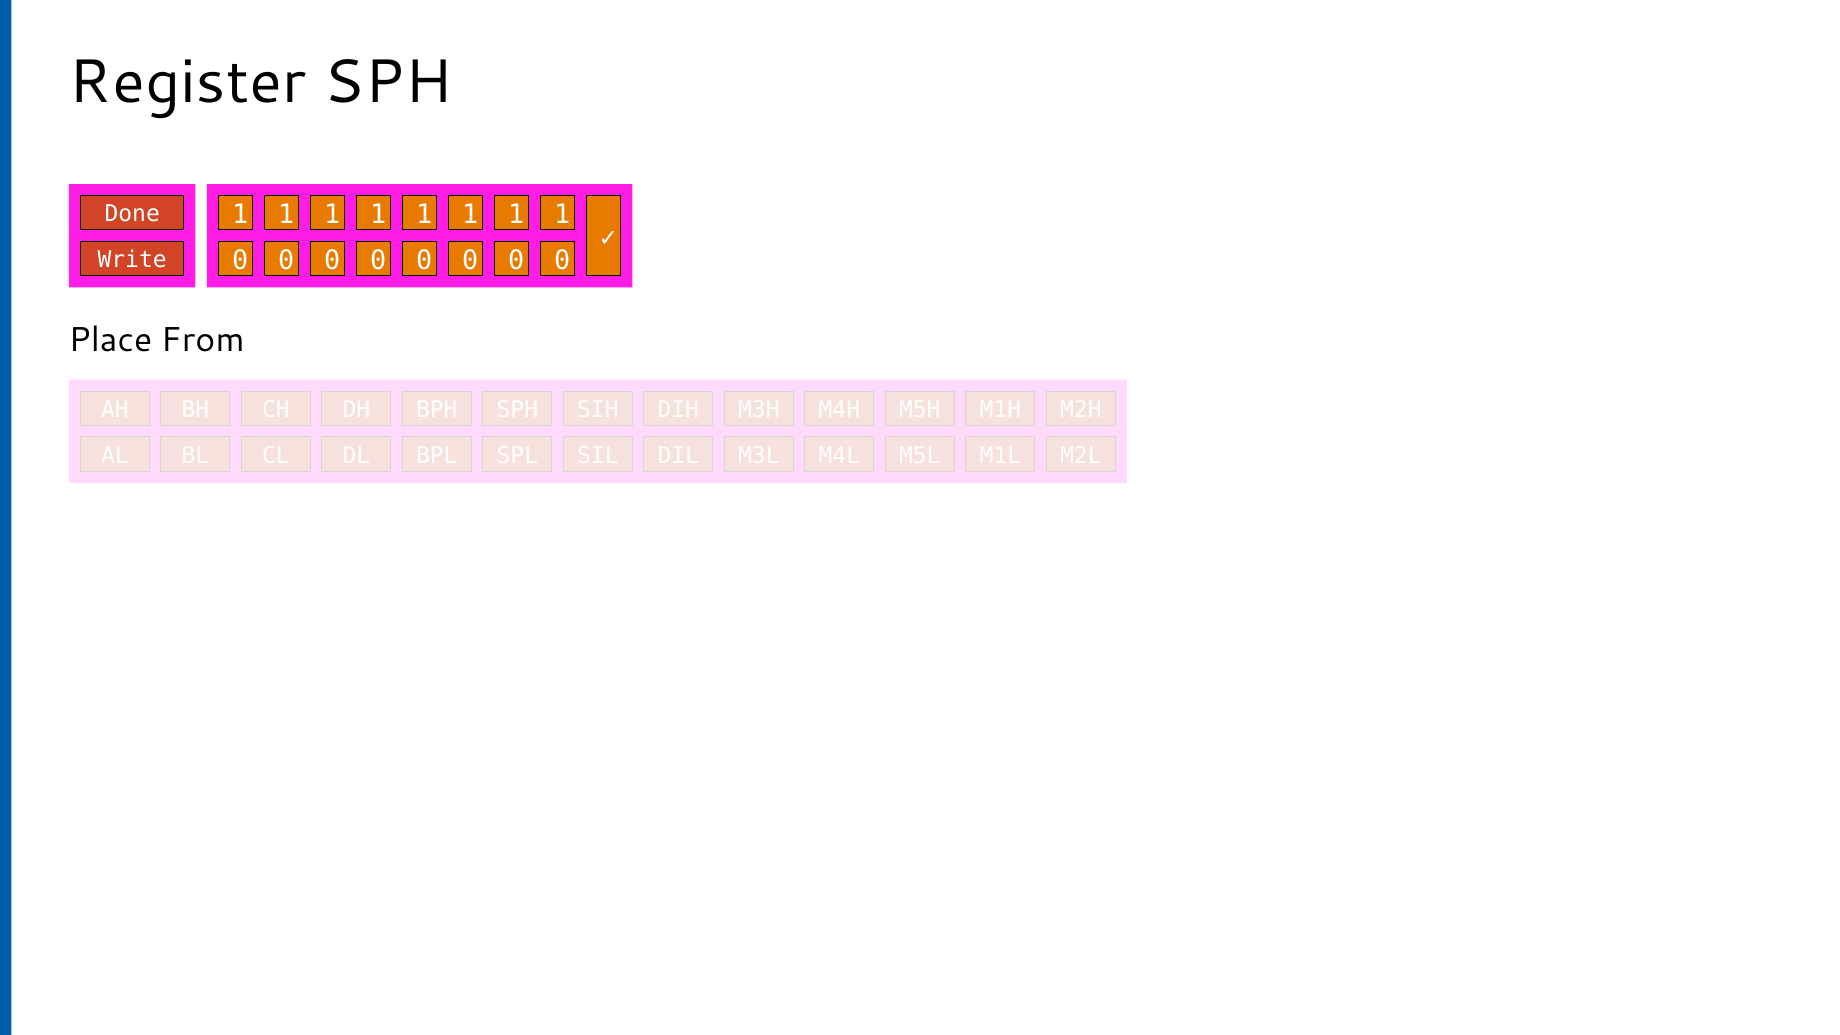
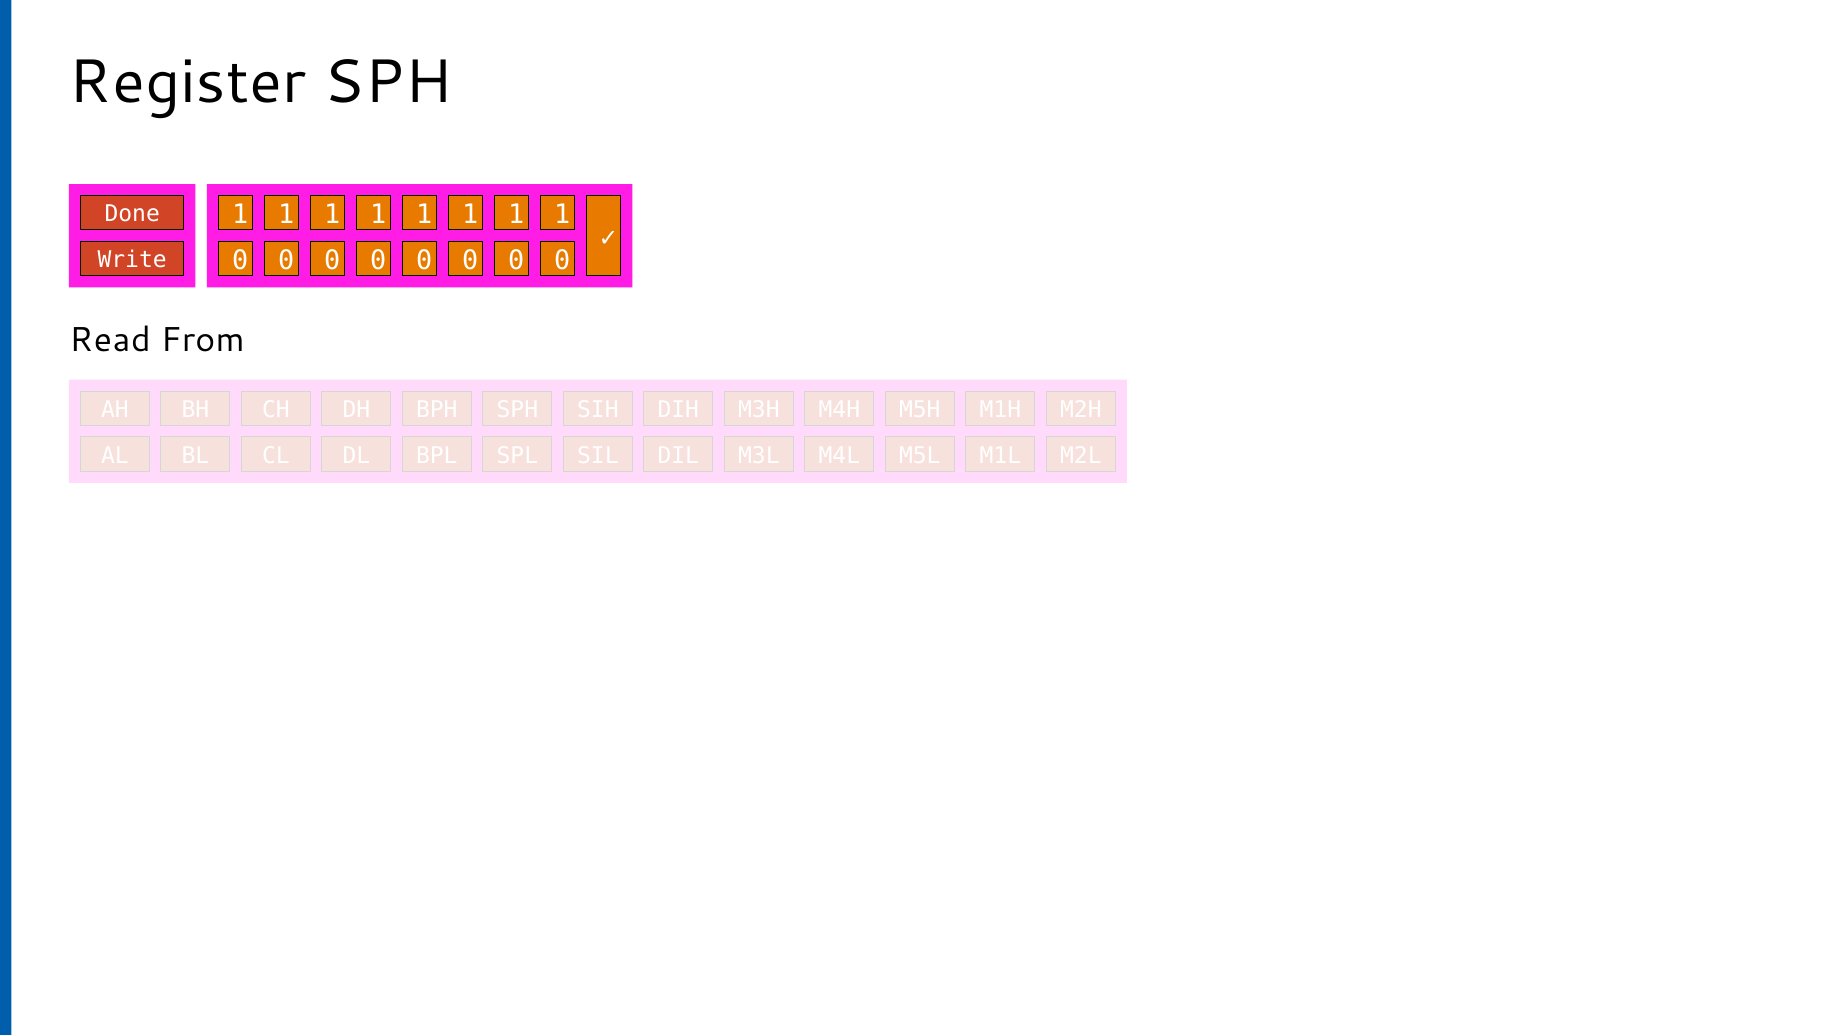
Place: Place -> Read (110, 340)
